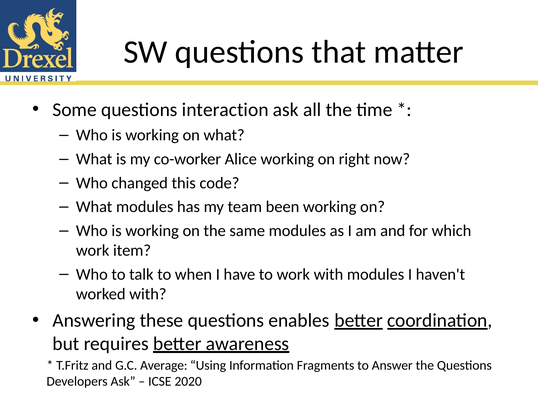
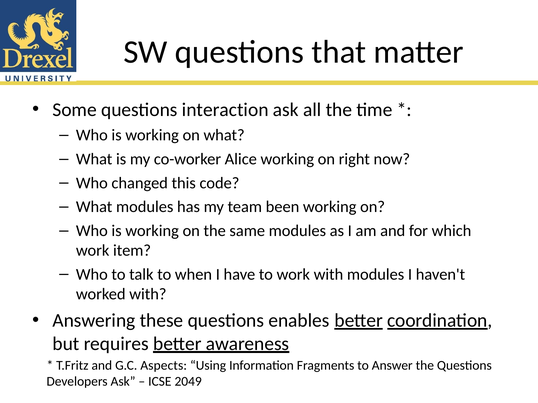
Average: Average -> Aspects (164, 366)
2020: 2020 -> 2049 (188, 382)
